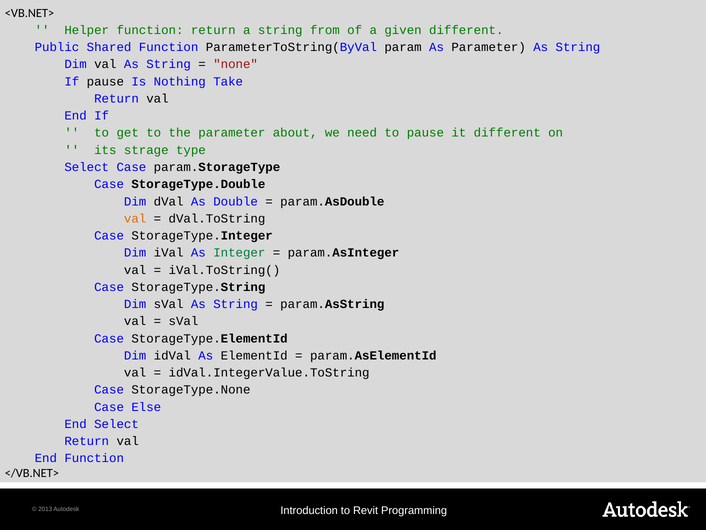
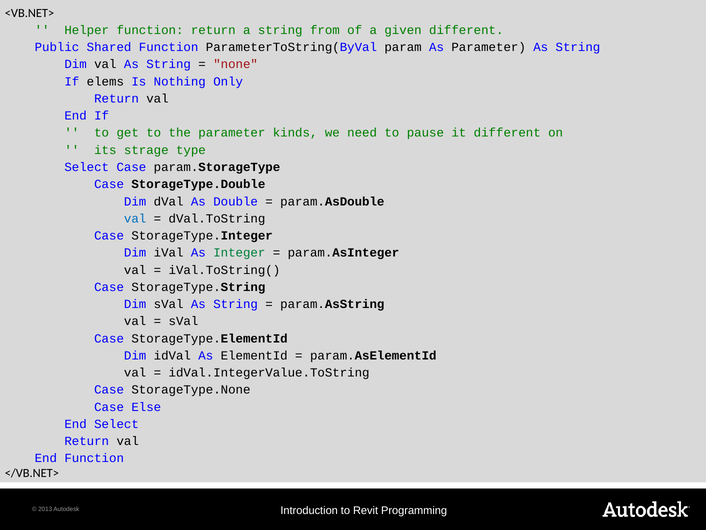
If pause: pause -> elems (105, 81)
Take: Take -> Only (228, 81)
about: about -> kinds (295, 133)
val colour: orange -> blue (135, 218)
